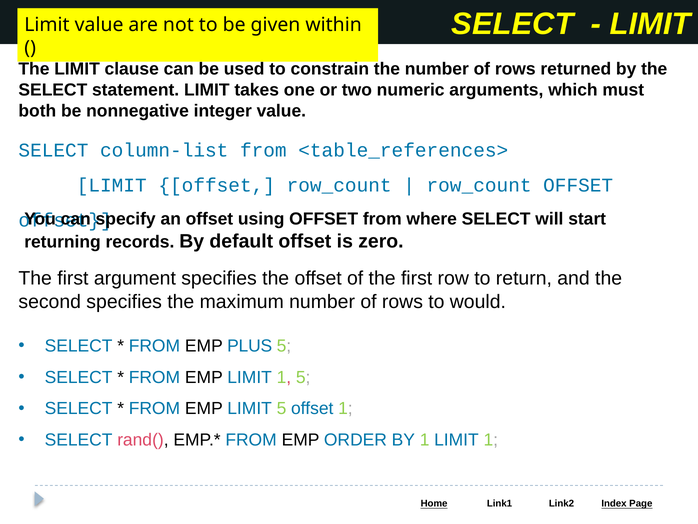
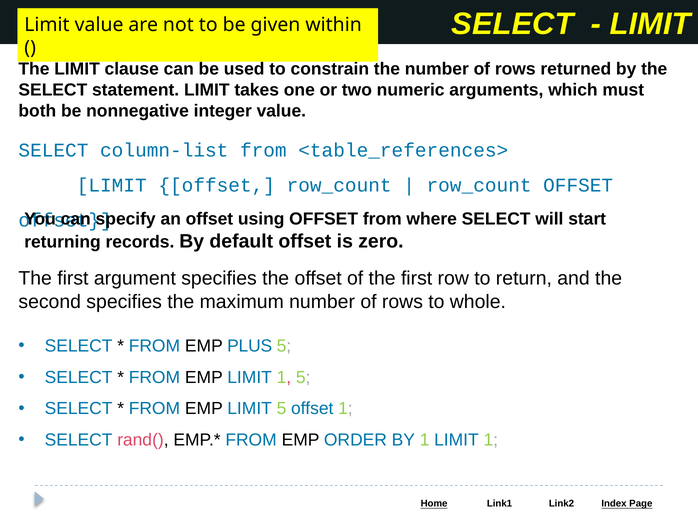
would: would -> whole (478, 301)
